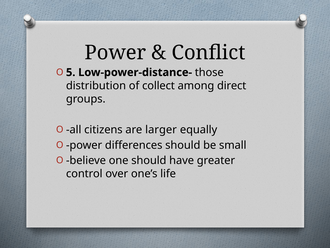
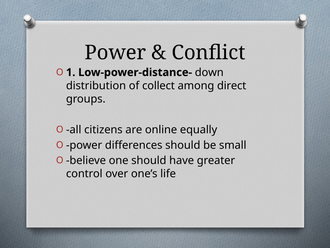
5: 5 -> 1 (71, 72)
those: those -> down (209, 72)
larger: larger -> online (161, 129)
